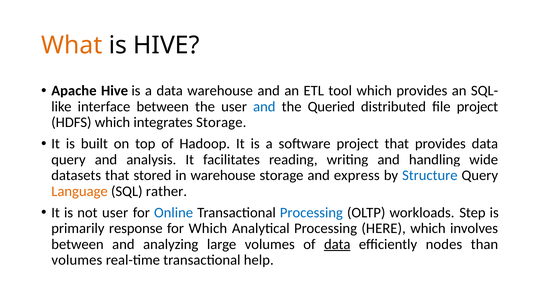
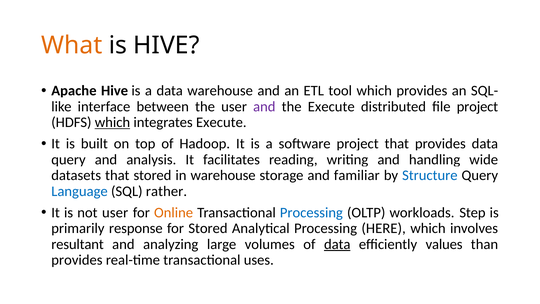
and colour: blue -> purple (264, 106)
the Queried: Queried -> Execute (331, 106)
which underline: none -> present (112, 122)
integrates Storage: Storage -> Execute (221, 122)
express: express -> familiar (357, 175)
Language colour: orange -> blue (80, 191)
Online colour: blue -> orange (174, 212)
for Which: Which -> Stored (208, 228)
between: between -> resultant (78, 244)
nodes: nodes -> values (444, 244)
volumes: volumes -> provides (77, 260)
help: help -> uses (259, 260)
